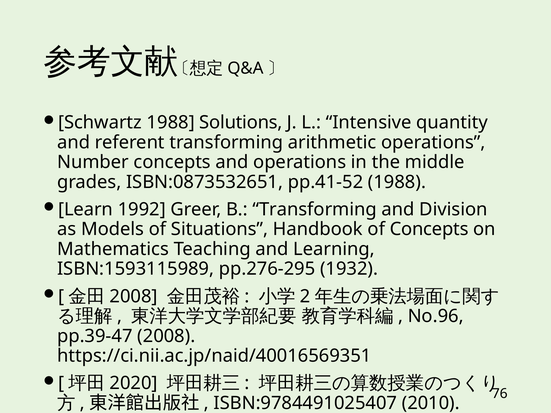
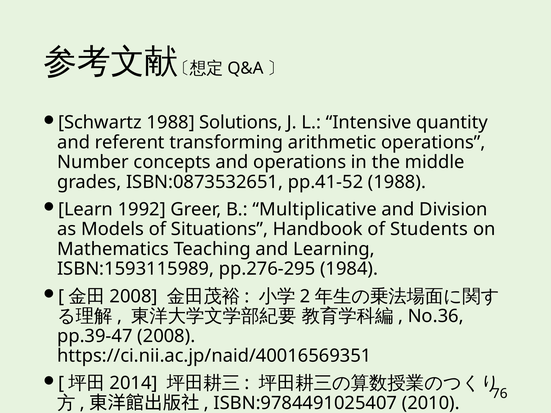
B Transforming: Transforming -> Multiplicative (315, 210)
of Concepts: Concepts -> Students (429, 229)
1932: 1932 -> 1984 (349, 269)
No.96: No.96 -> No.36 (436, 316)
2020: 2020 -> 2014 (134, 383)
